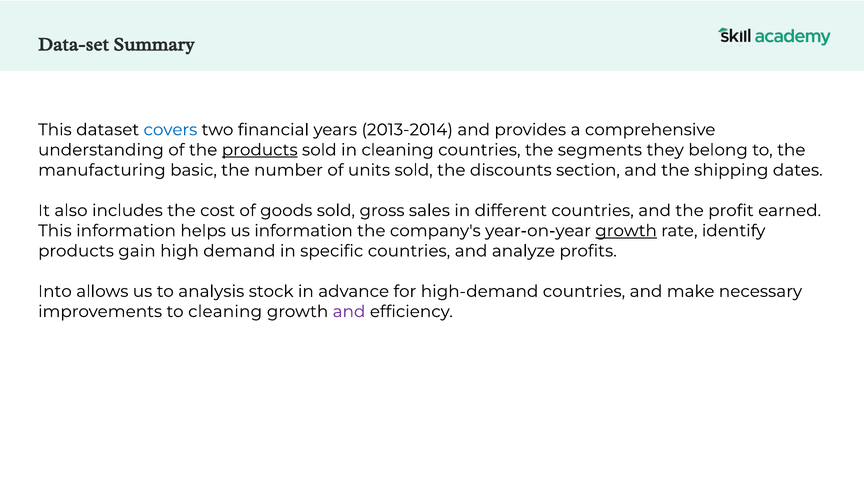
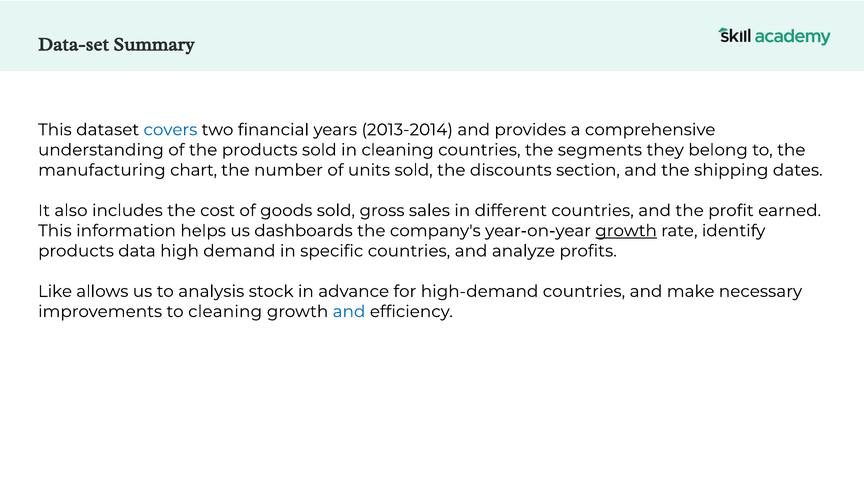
products underline: present -> none (260, 150)
basic: basic -> chart (194, 170)
us information: information -> dashboards (304, 231)
gain: gain -> data (137, 251)
Into: Into -> Like (55, 291)
and colour: purple -> blue (349, 312)
